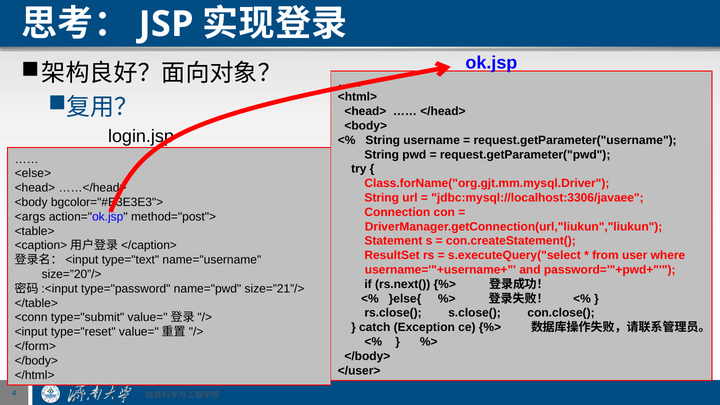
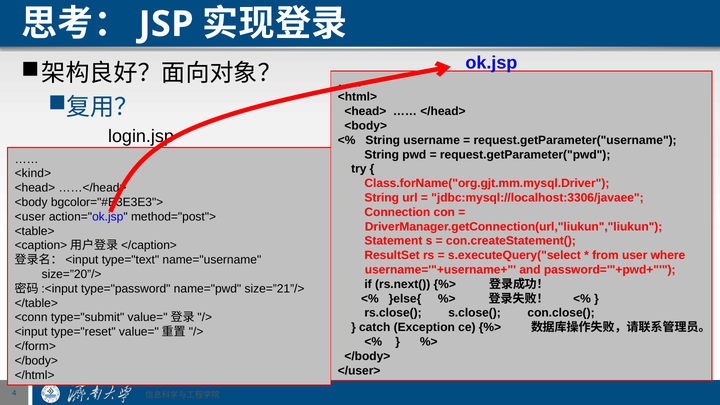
<else>: <else> -> <kind> (33, 173)
<args: <args -> <user (30, 217)
